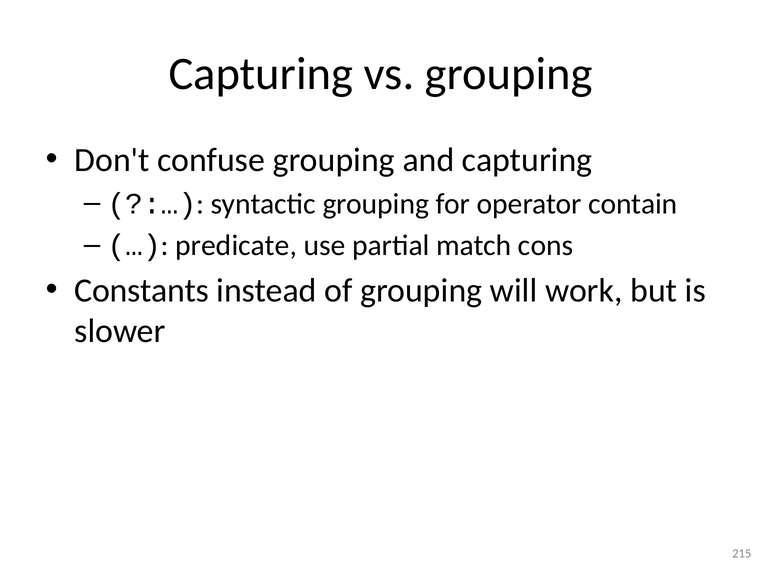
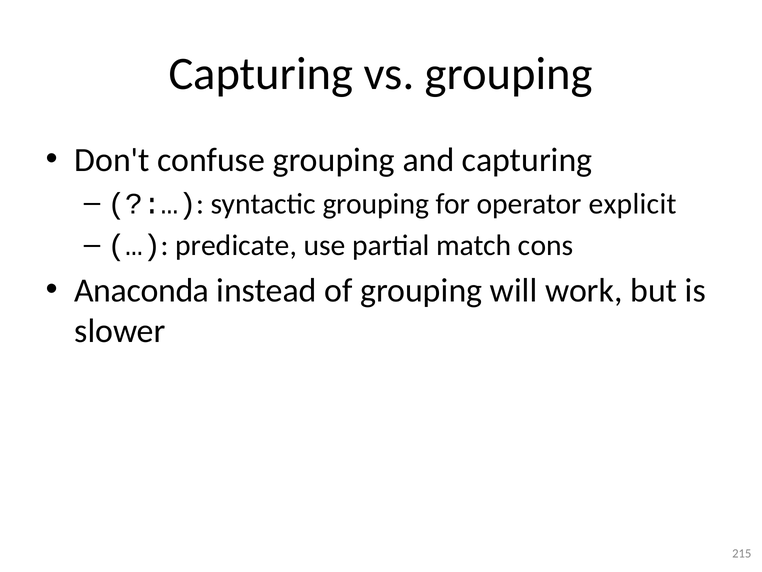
contain: contain -> explicit (633, 204)
Constants: Constants -> Anaconda (142, 290)
